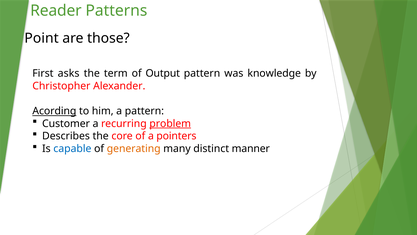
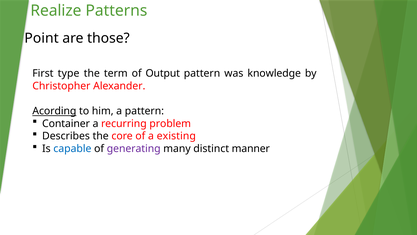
Reader: Reader -> Realize (56, 11)
asks: asks -> type (69, 73)
Customer: Customer -> Container (66, 123)
problem underline: present -> none (170, 123)
pointers: pointers -> existing (176, 136)
generating colour: orange -> purple (134, 148)
